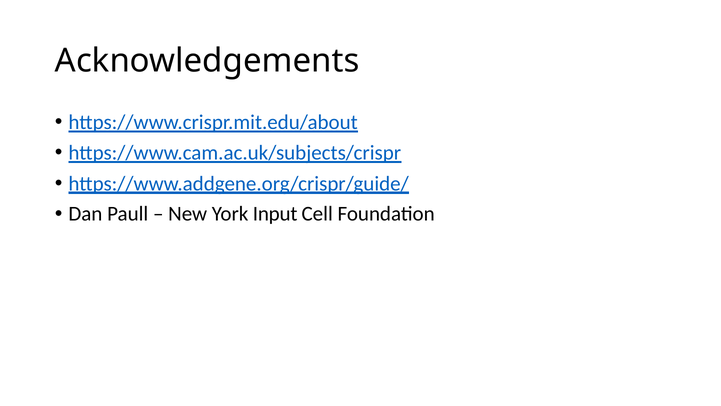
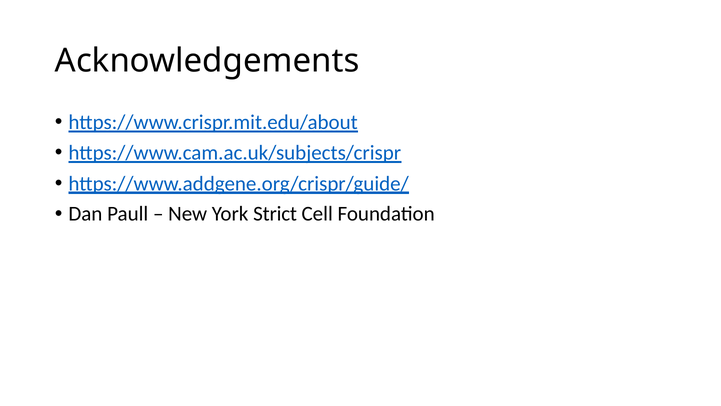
Input: Input -> Strict (275, 214)
